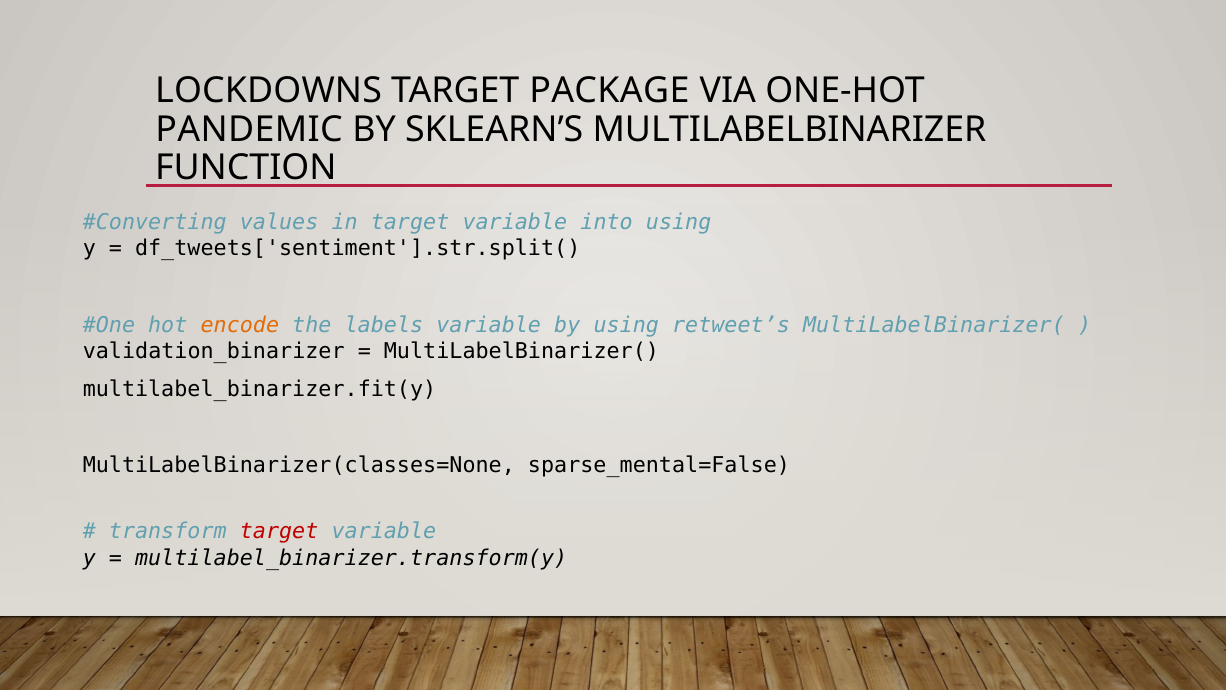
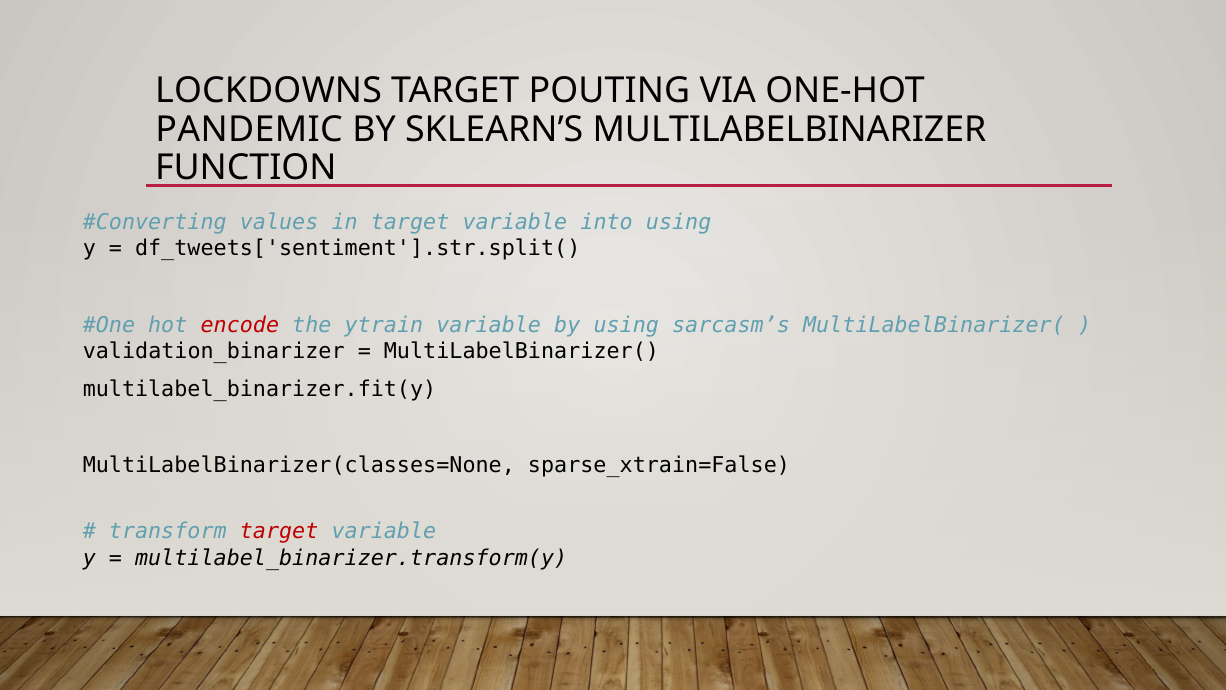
PACKAGE: PACKAGE -> POUTING (609, 91)
encode colour: orange -> red (240, 326)
labels: labels -> ytrain (384, 326)
retweet’s: retweet’s -> sarcasm’s (731, 326)
sparse_mental=False: sparse_mental=False -> sparse_xtrain=False (659, 465)
